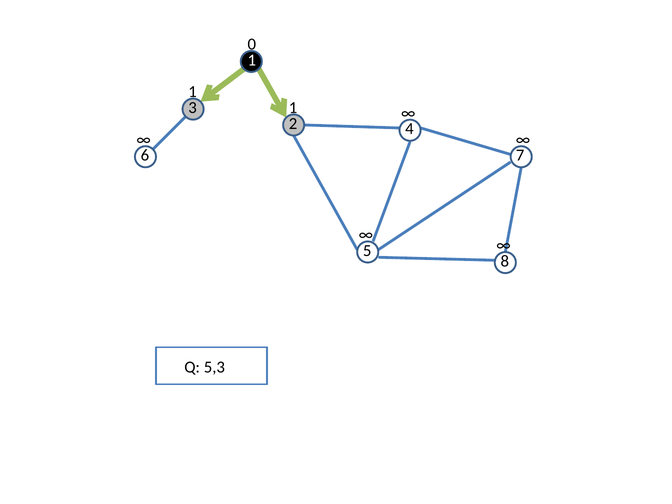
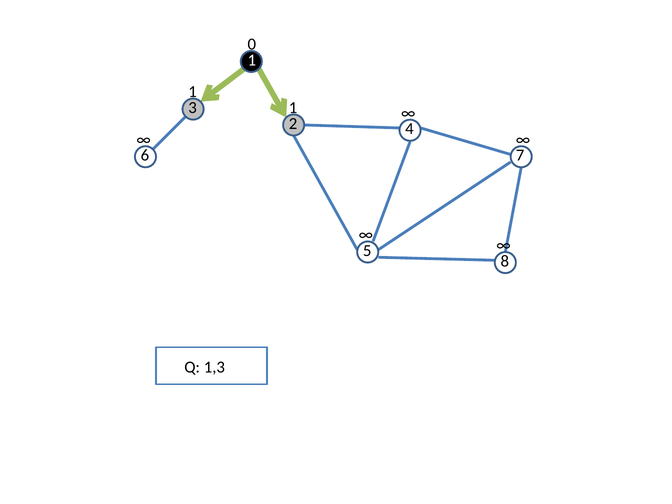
5,3: 5,3 -> 1,3 (214, 367)
